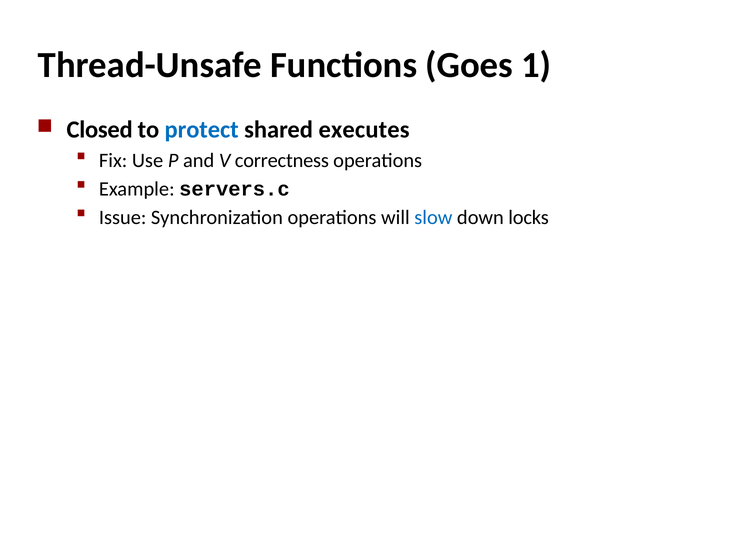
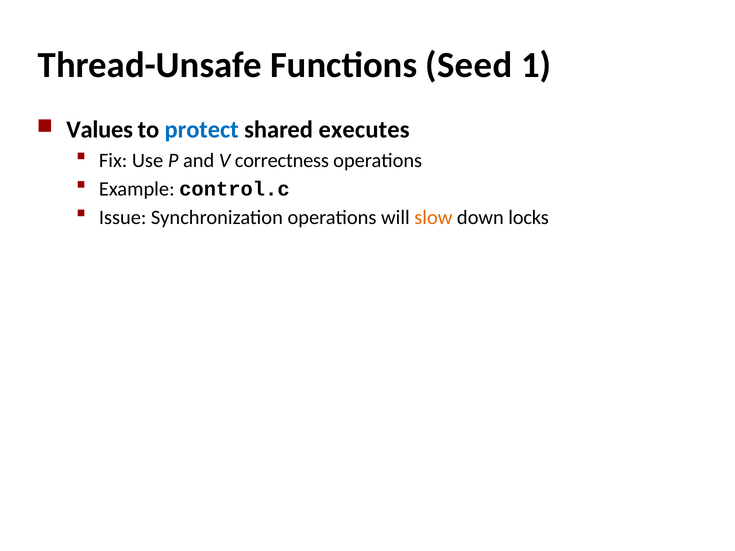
Goes: Goes -> Seed (469, 65)
Closed: Closed -> Values (100, 130)
servers.c: servers.c -> control.c (234, 189)
slow colour: blue -> orange (433, 218)
